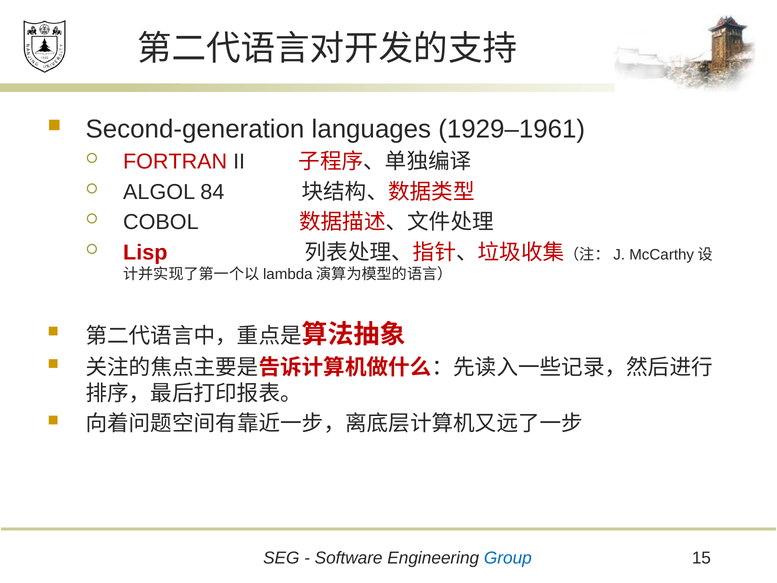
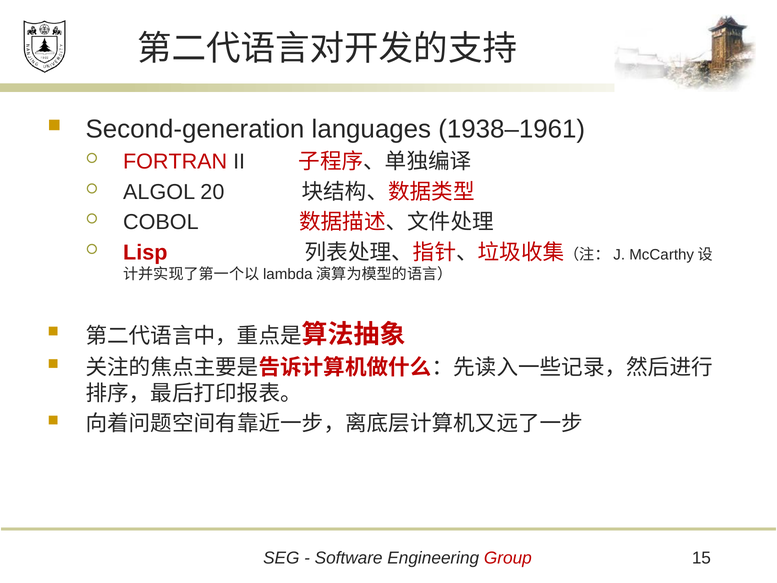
1929–1961: 1929–1961 -> 1938–1961 (512, 129)
84: 84 -> 20 (212, 192)
Group colour: blue -> red (508, 558)
